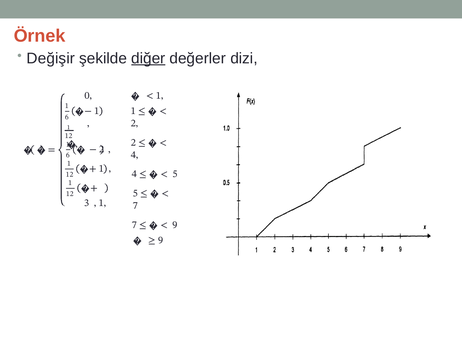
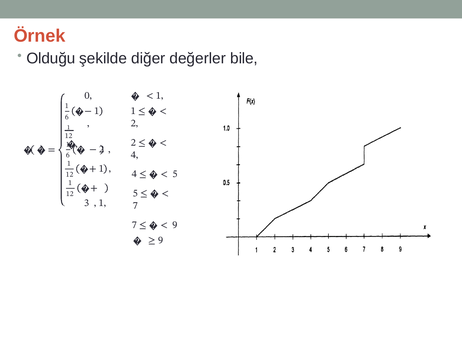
Değişir: Değişir -> Olduğu (51, 58)
diğer underline: present -> none (148, 58)
dizi: dizi -> bile (244, 58)
